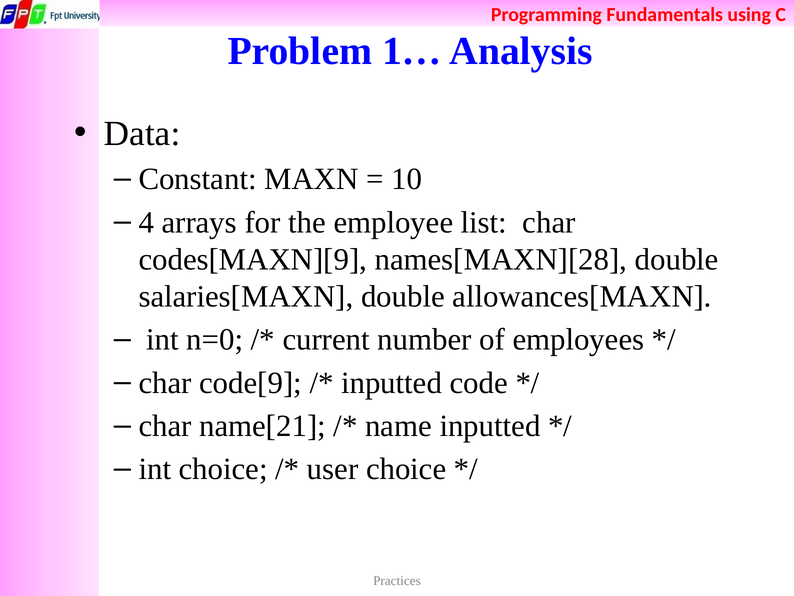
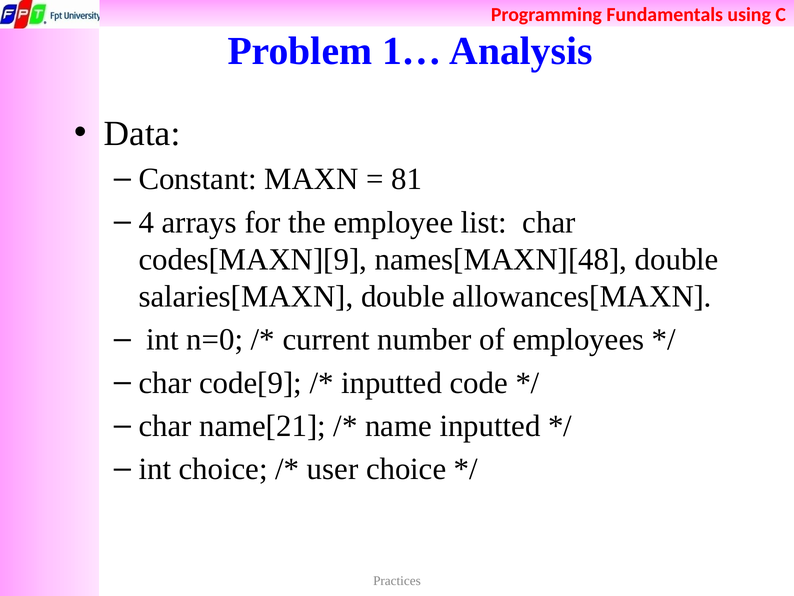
10: 10 -> 81 (407, 179)
names[MAXN][28: names[MAXN][28 -> names[MAXN][48 (501, 259)
